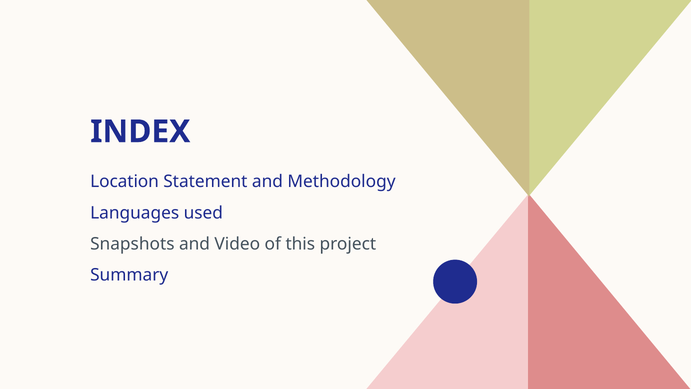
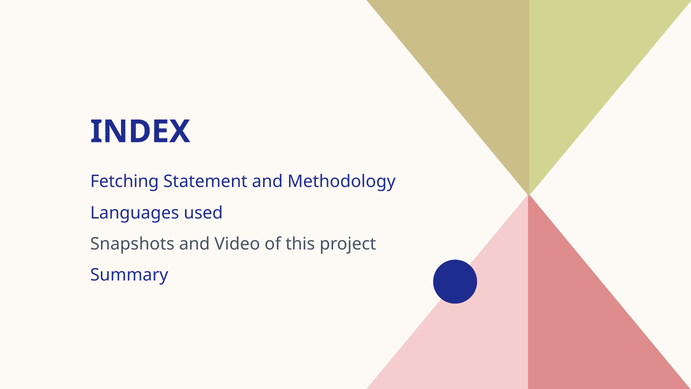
Location: Location -> Fetching (125, 182)
